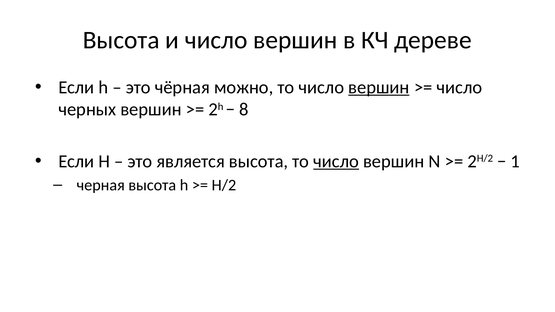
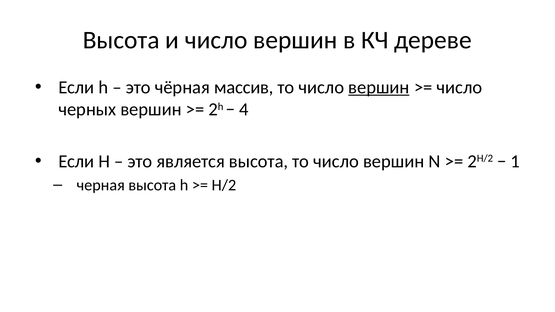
можно: можно -> массив (244, 87)
8: 8 -> 4 (244, 110)
число underline: present -> none (336, 161)
